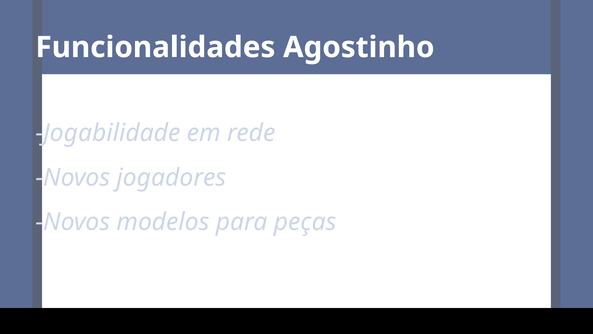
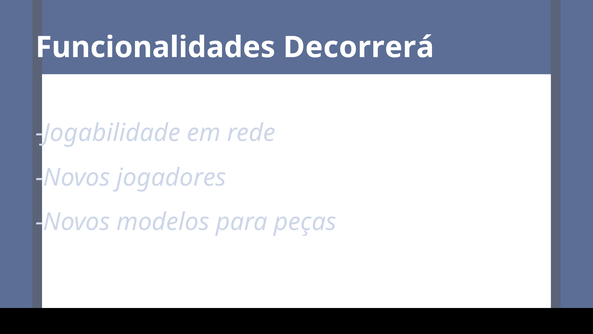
Agostinho: Agostinho -> Decorrerá (359, 47)
